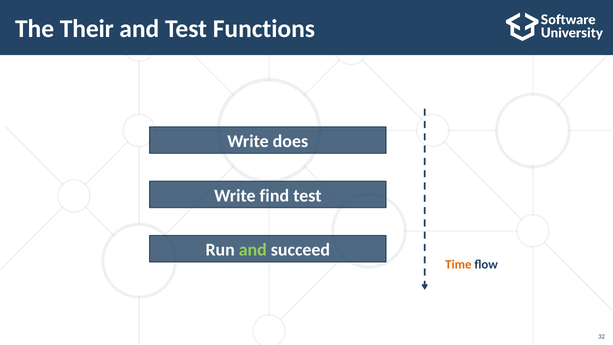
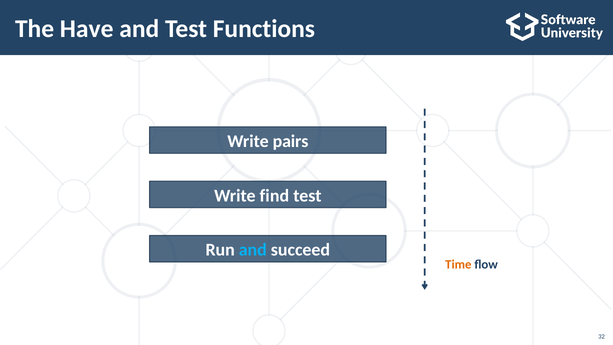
Their: Their -> Have (87, 29)
does: does -> pairs (291, 141)
and colour: light green -> light blue (253, 250)
